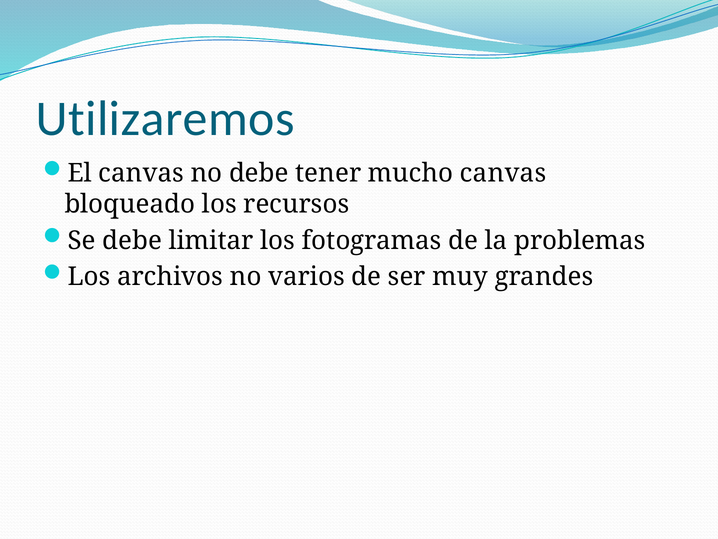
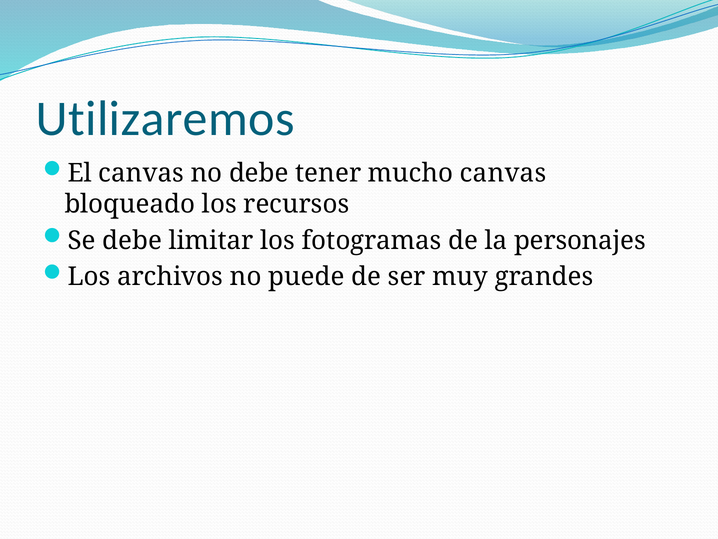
problemas: problemas -> personajes (580, 240)
varios: varios -> puede (306, 276)
